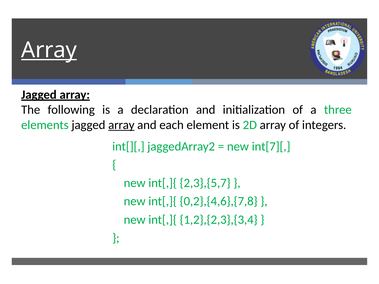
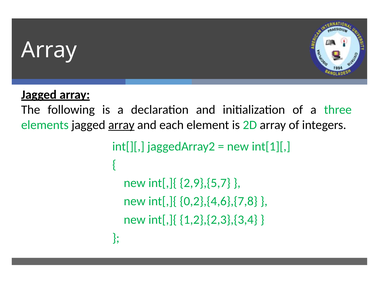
Array underline: present -> none (49, 50)
int[7][: int[7][ -> int[1][ (271, 146)
2,3},{5,7: 2,3},{5,7 -> 2,9},{5,7 (205, 183)
